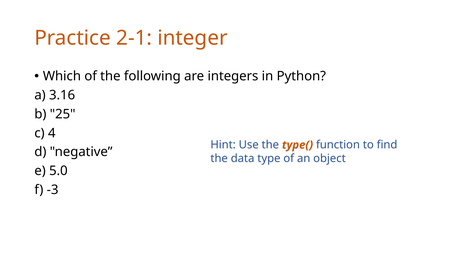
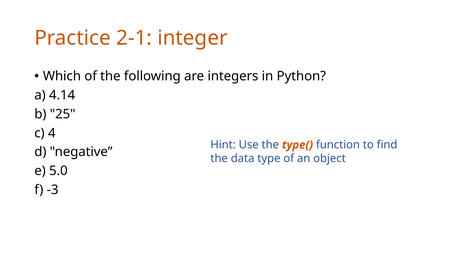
3.16: 3.16 -> 4.14 (62, 95)
